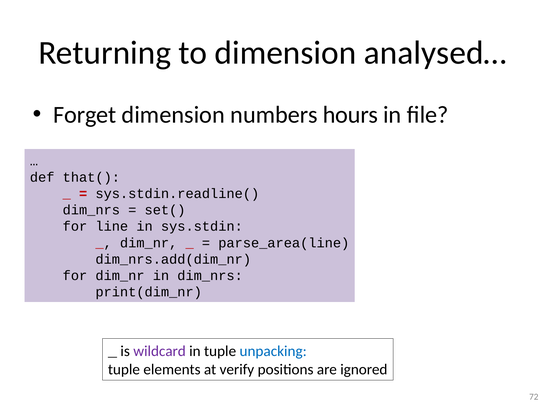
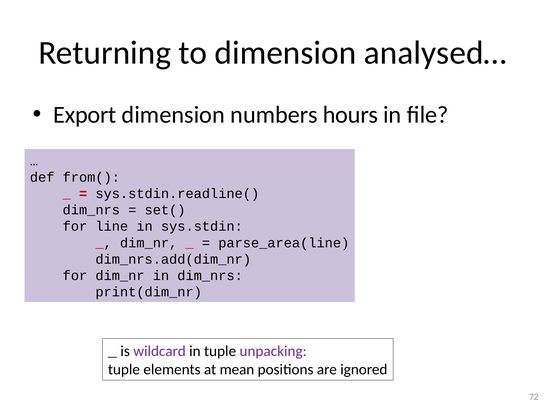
Forget: Forget -> Export (85, 115)
that(: that( -> from( (91, 177)
unpacking colour: blue -> purple (273, 351)
verify: verify -> mean (237, 369)
